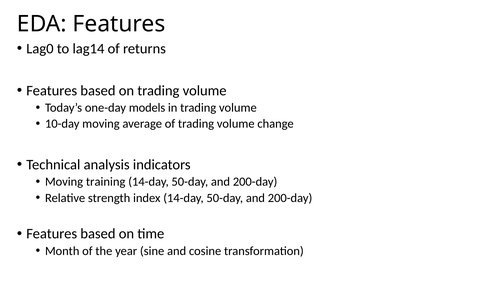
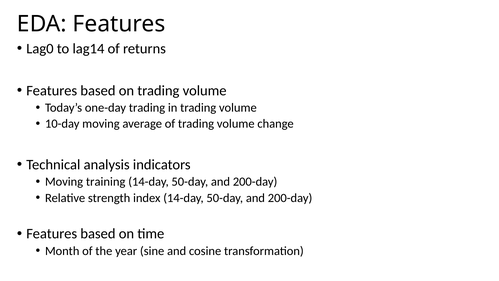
one-day models: models -> trading (147, 108)
